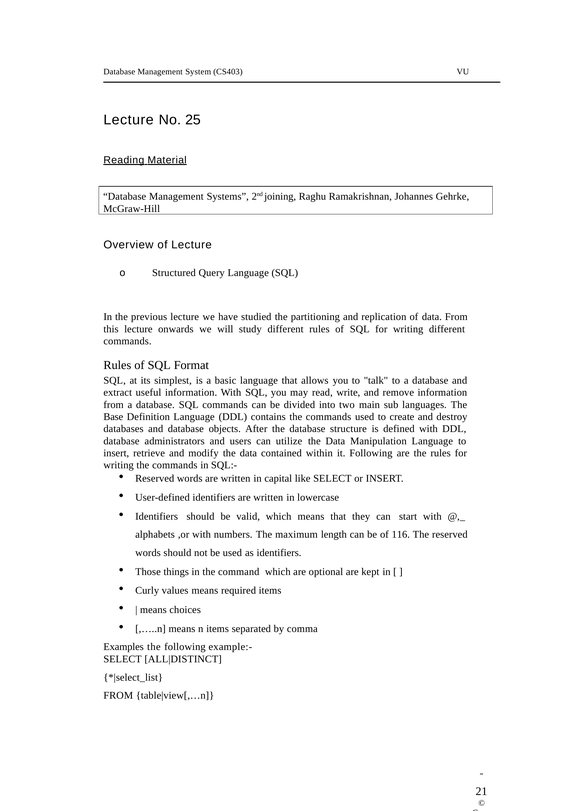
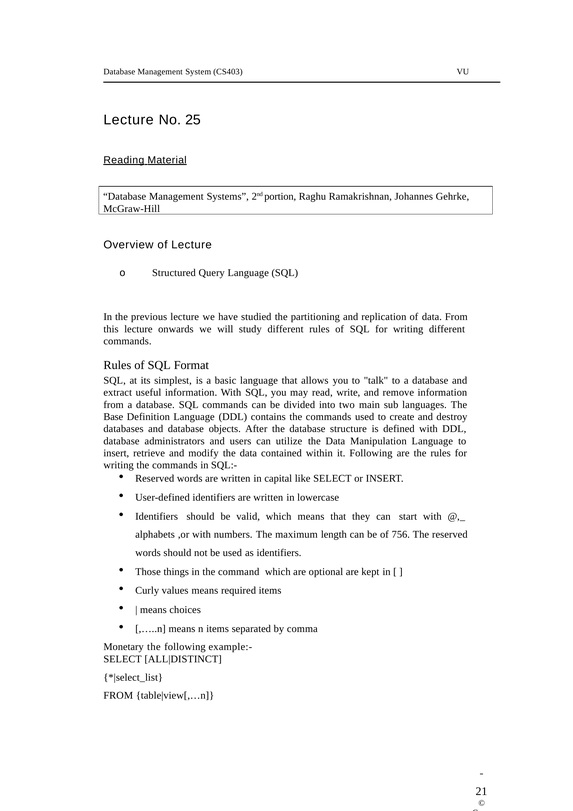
joining: joining -> portion (280, 197)
116: 116 -> 756 (401, 534)
Examples: Examples -> Monetary (124, 647)
